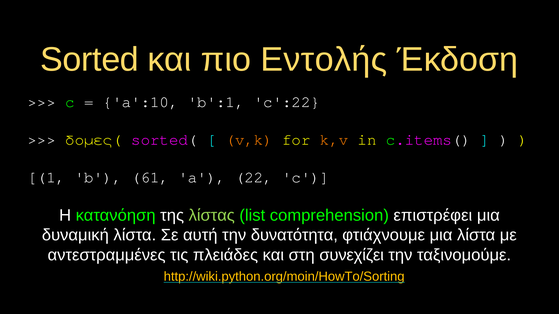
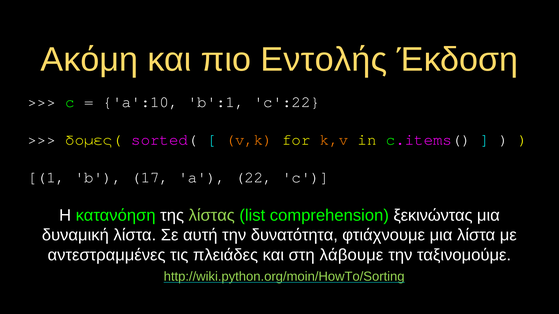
Sorted: Sorted -> Ακόμη (89, 60)
61: 61 -> 17 (150, 178)
επιστρέφει: επιστρέφει -> ξεκινώντας (433, 216)
συνεχίζει: συνεχίζει -> λάβουμε (351, 255)
http://wiki.python.org/moin/HowTo/Sorting colour: yellow -> light green (284, 277)
